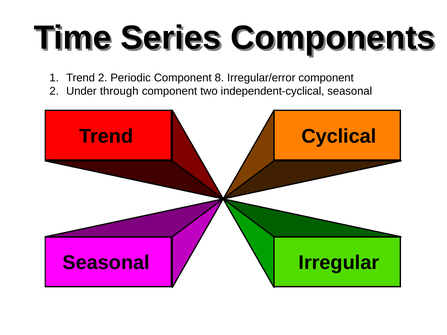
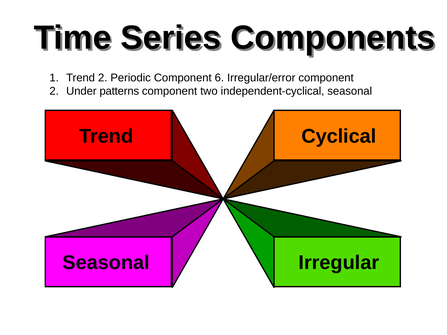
8: 8 -> 6 (219, 78)
through: through -> patterns (119, 91)
